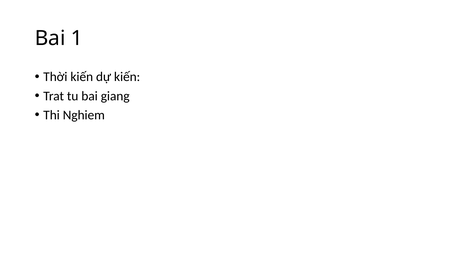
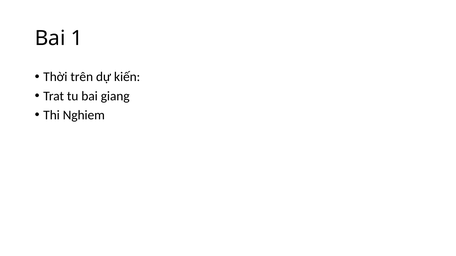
Thời kiến: kiến -> trên (82, 77)
